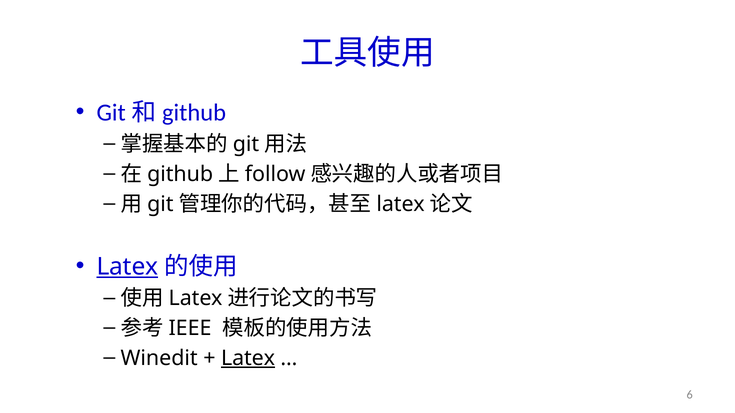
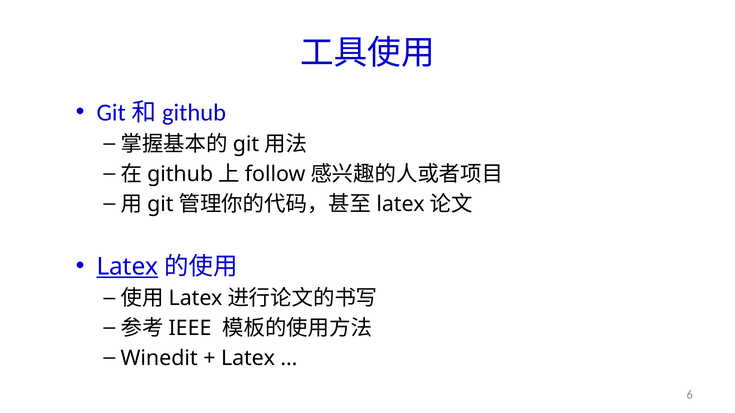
Latex underline: present -> none (248, 358)
